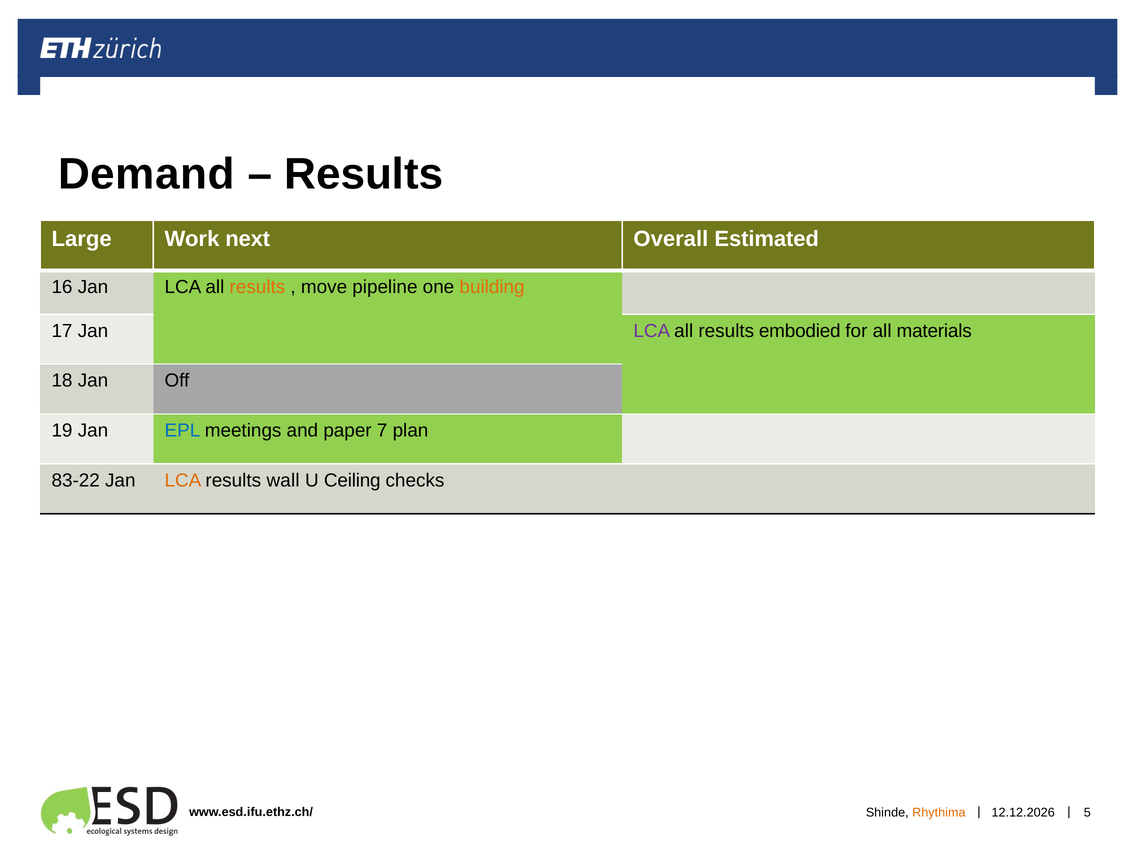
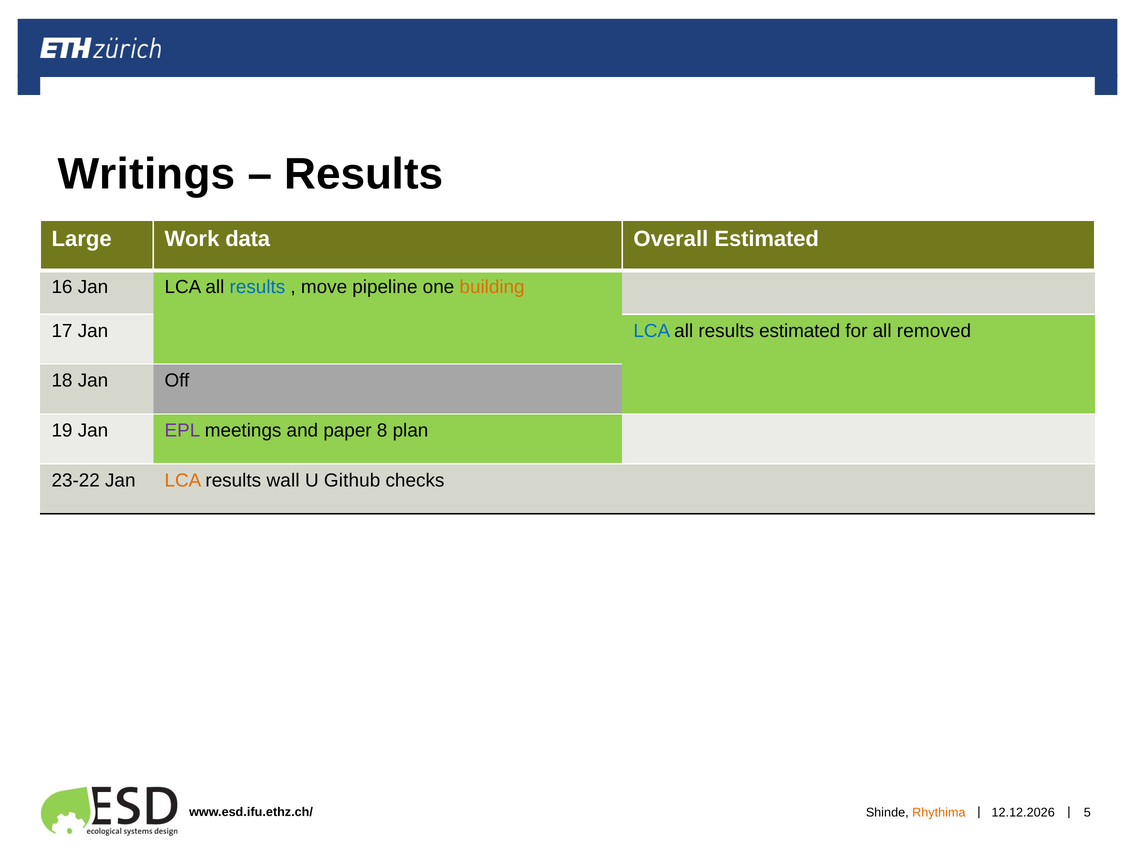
Demand: Demand -> Writings (146, 174)
next: next -> data (248, 239)
results colour: orange -> blue (257, 287)
LCA colour: purple -> blue (652, 331)
results embodied: embodied -> estimated (800, 331)
materials: materials -> removed (934, 331)
EPL colour: blue -> purple (182, 431)
7: 7 -> 8 (382, 431)
83-22: 83-22 -> 23-22 (76, 481)
Ceiling: Ceiling -> Github (352, 481)
